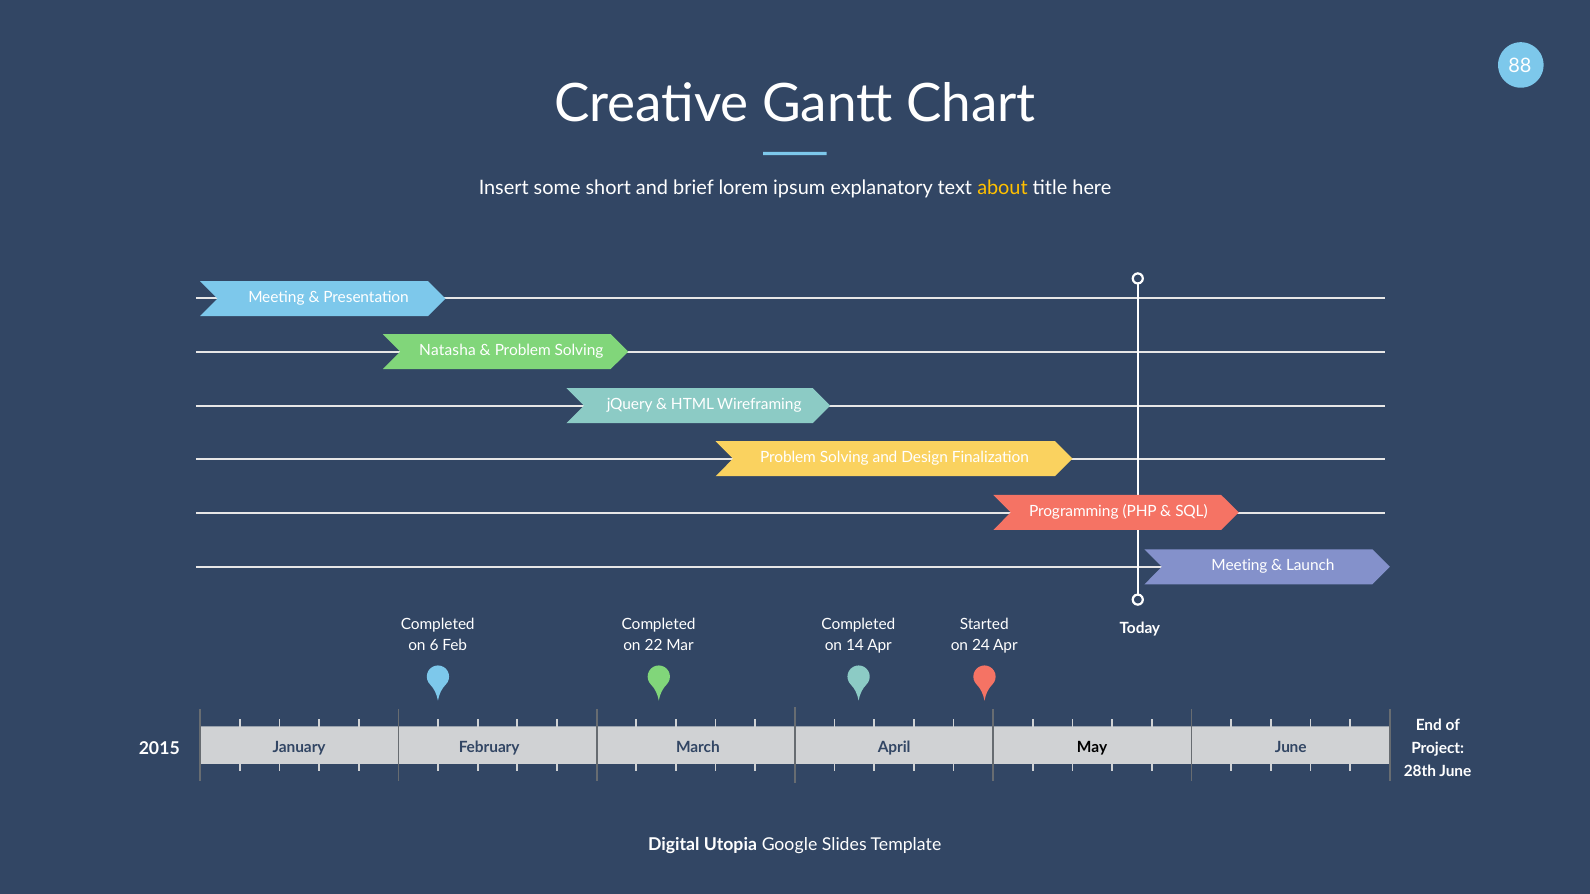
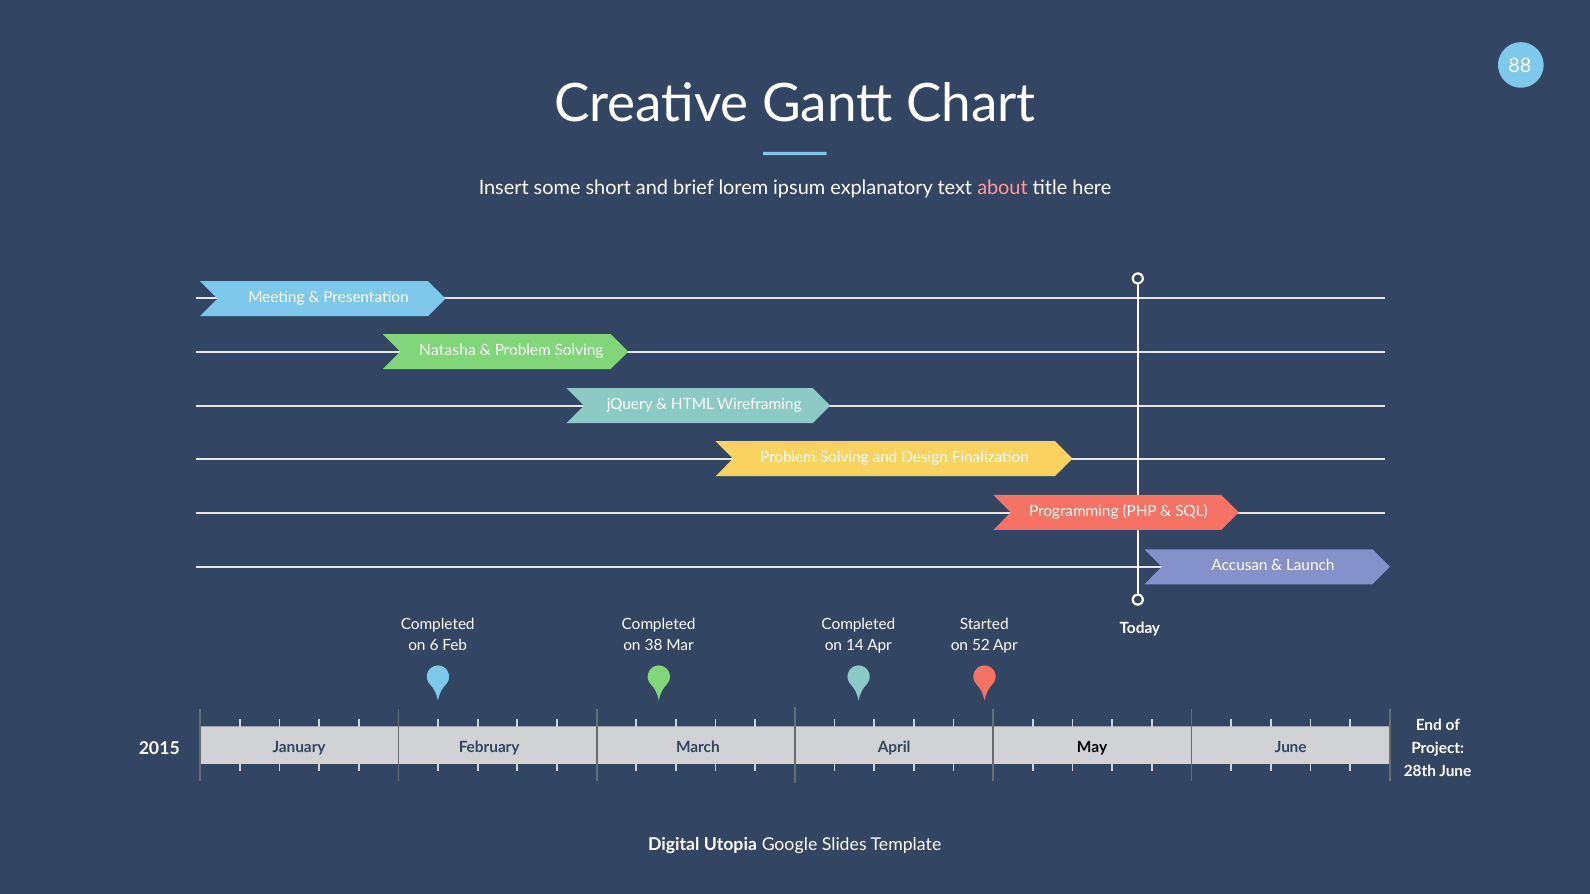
about colour: yellow -> pink (1002, 188)
Meeting: Meeting -> Accusan (1239, 566)
22: 22 -> 38 (654, 645)
24: 24 -> 52 (981, 645)
